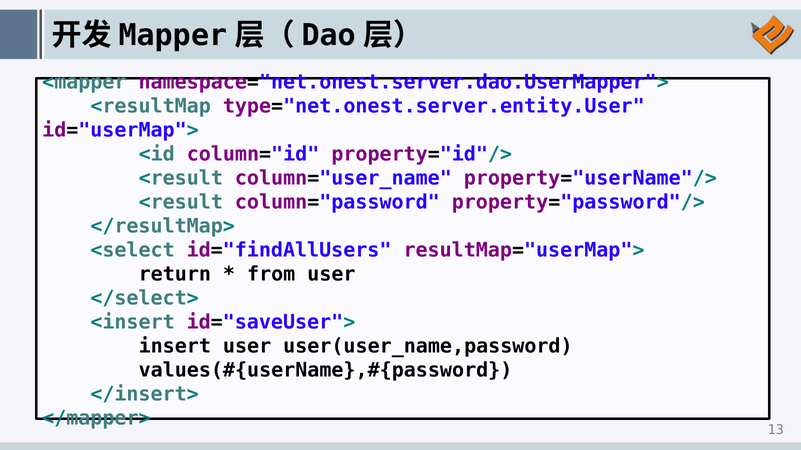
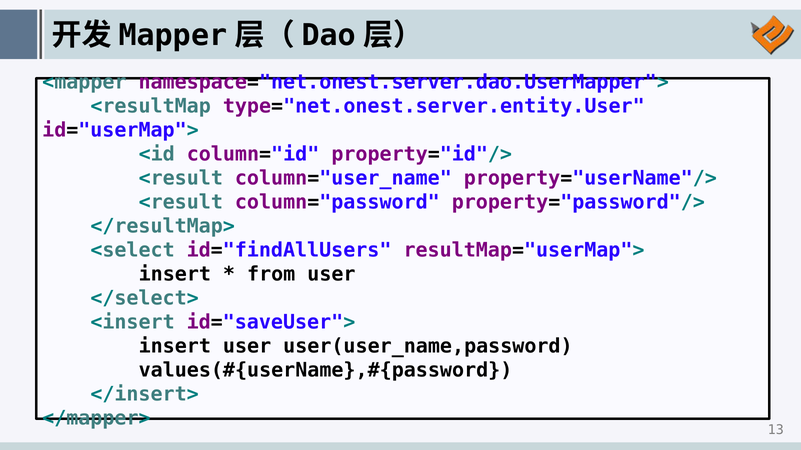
return: return -> insert (175, 274)
